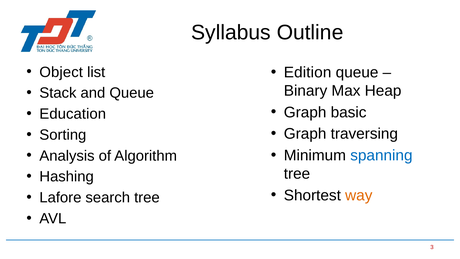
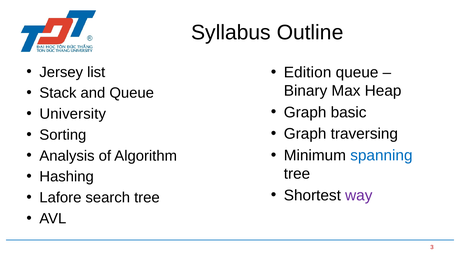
Object: Object -> Jersey (61, 72)
Education: Education -> University (73, 114)
way colour: orange -> purple (359, 195)
